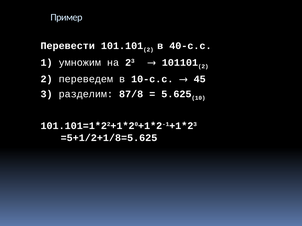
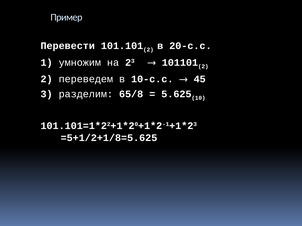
40-с.с: 40-с.с -> 20-с.с (190, 46)
87/8: 87/8 -> 65/8 (131, 94)
